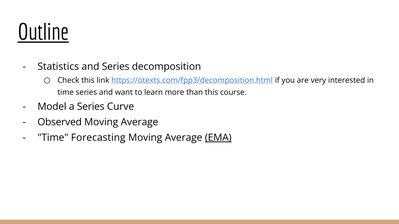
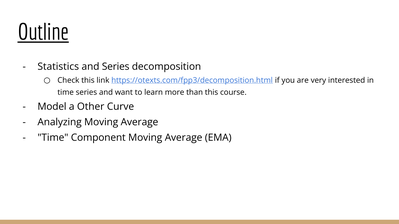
a Series: Series -> Other (91, 107)
Observed: Observed -> Analyzing (60, 122)
Forecasting: Forecasting -> Component (98, 138)
EMA underline: present -> none (218, 138)
